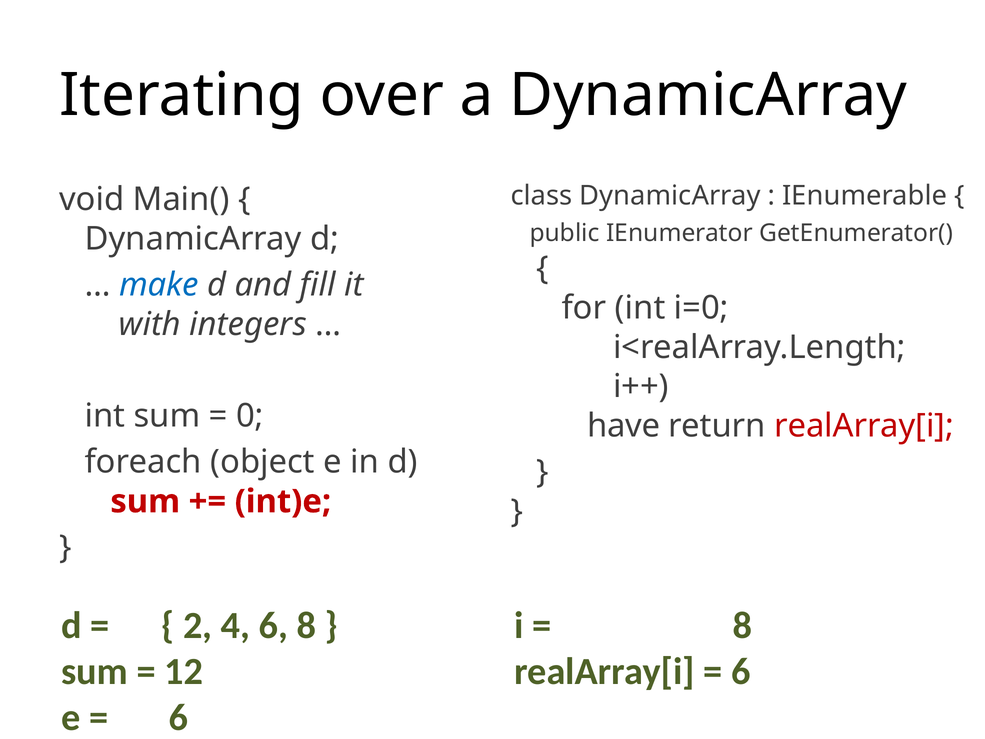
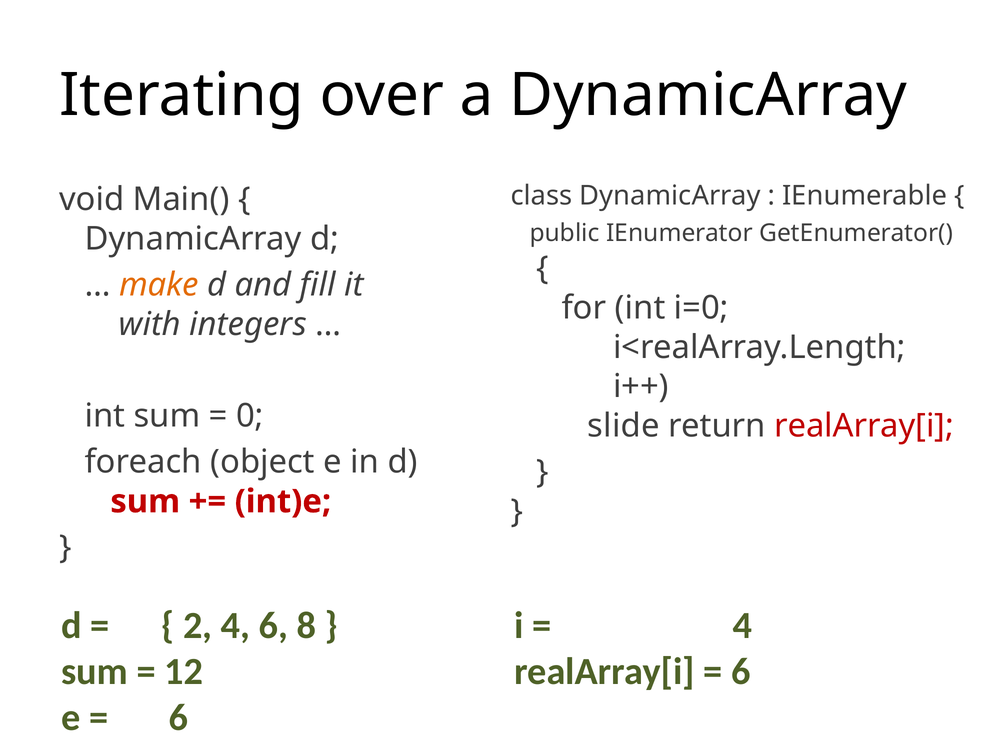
make colour: blue -> orange (159, 285)
have: have -> slide (624, 426)
8: 8 -> 4 (742, 625)
